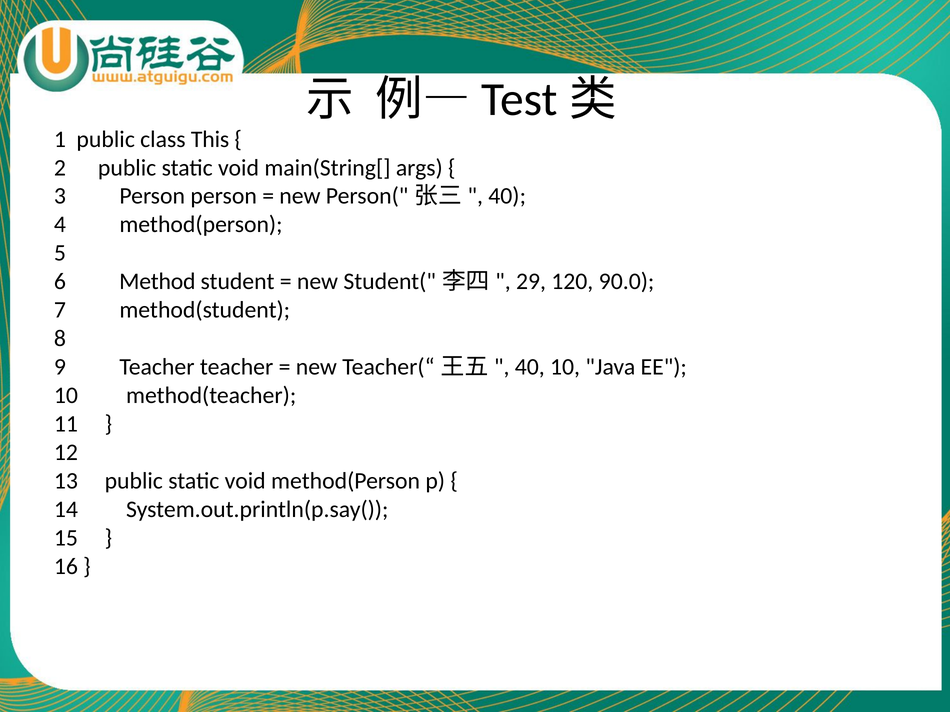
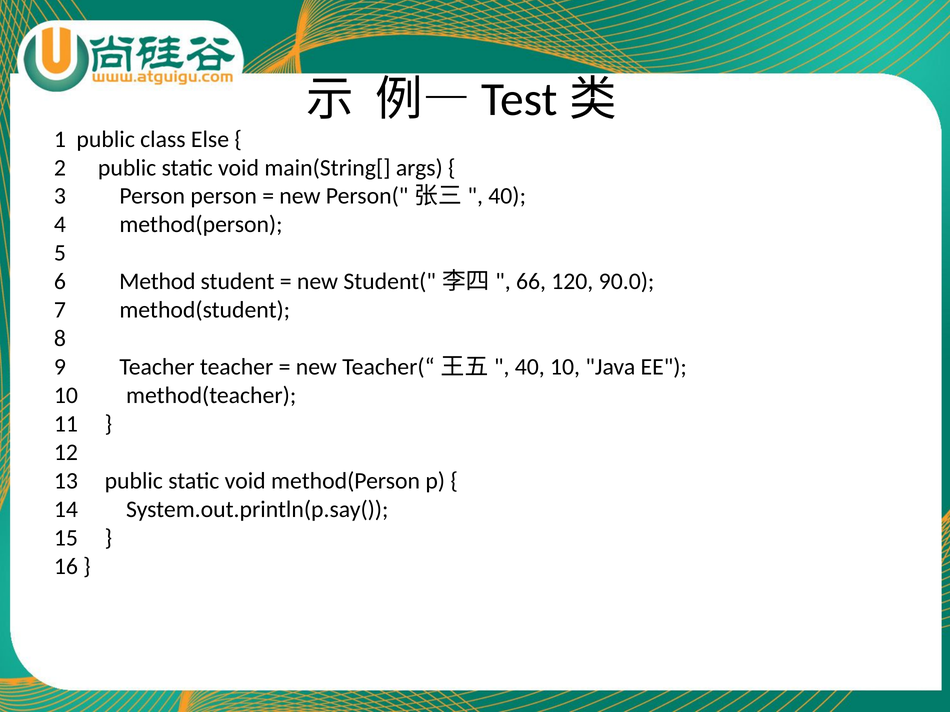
This: This -> Else (210, 139)
29: 29 -> 66 (531, 282)
